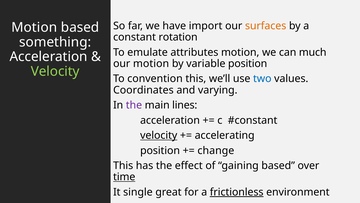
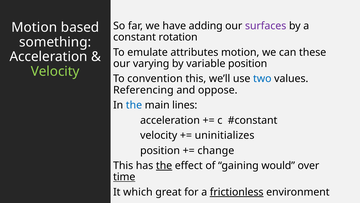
import: import -> adding (206, 26)
surfaces colour: orange -> purple (266, 26)
much: much -> these (313, 52)
our motion: motion -> varying (151, 63)
Coordinates: Coordinates -> Referencing (143, 90)
varying: varying -> oppose (218, 90)
the colour: purple -> blue (134, 105)
velocity underline: present -> none (159, 135)
accelerating: accelerating -> uninitializes (225, 135)
the underline: none -> present (164, 165)
gaining based: based -> would (278, 165)
single: single -> which (138, 192)
